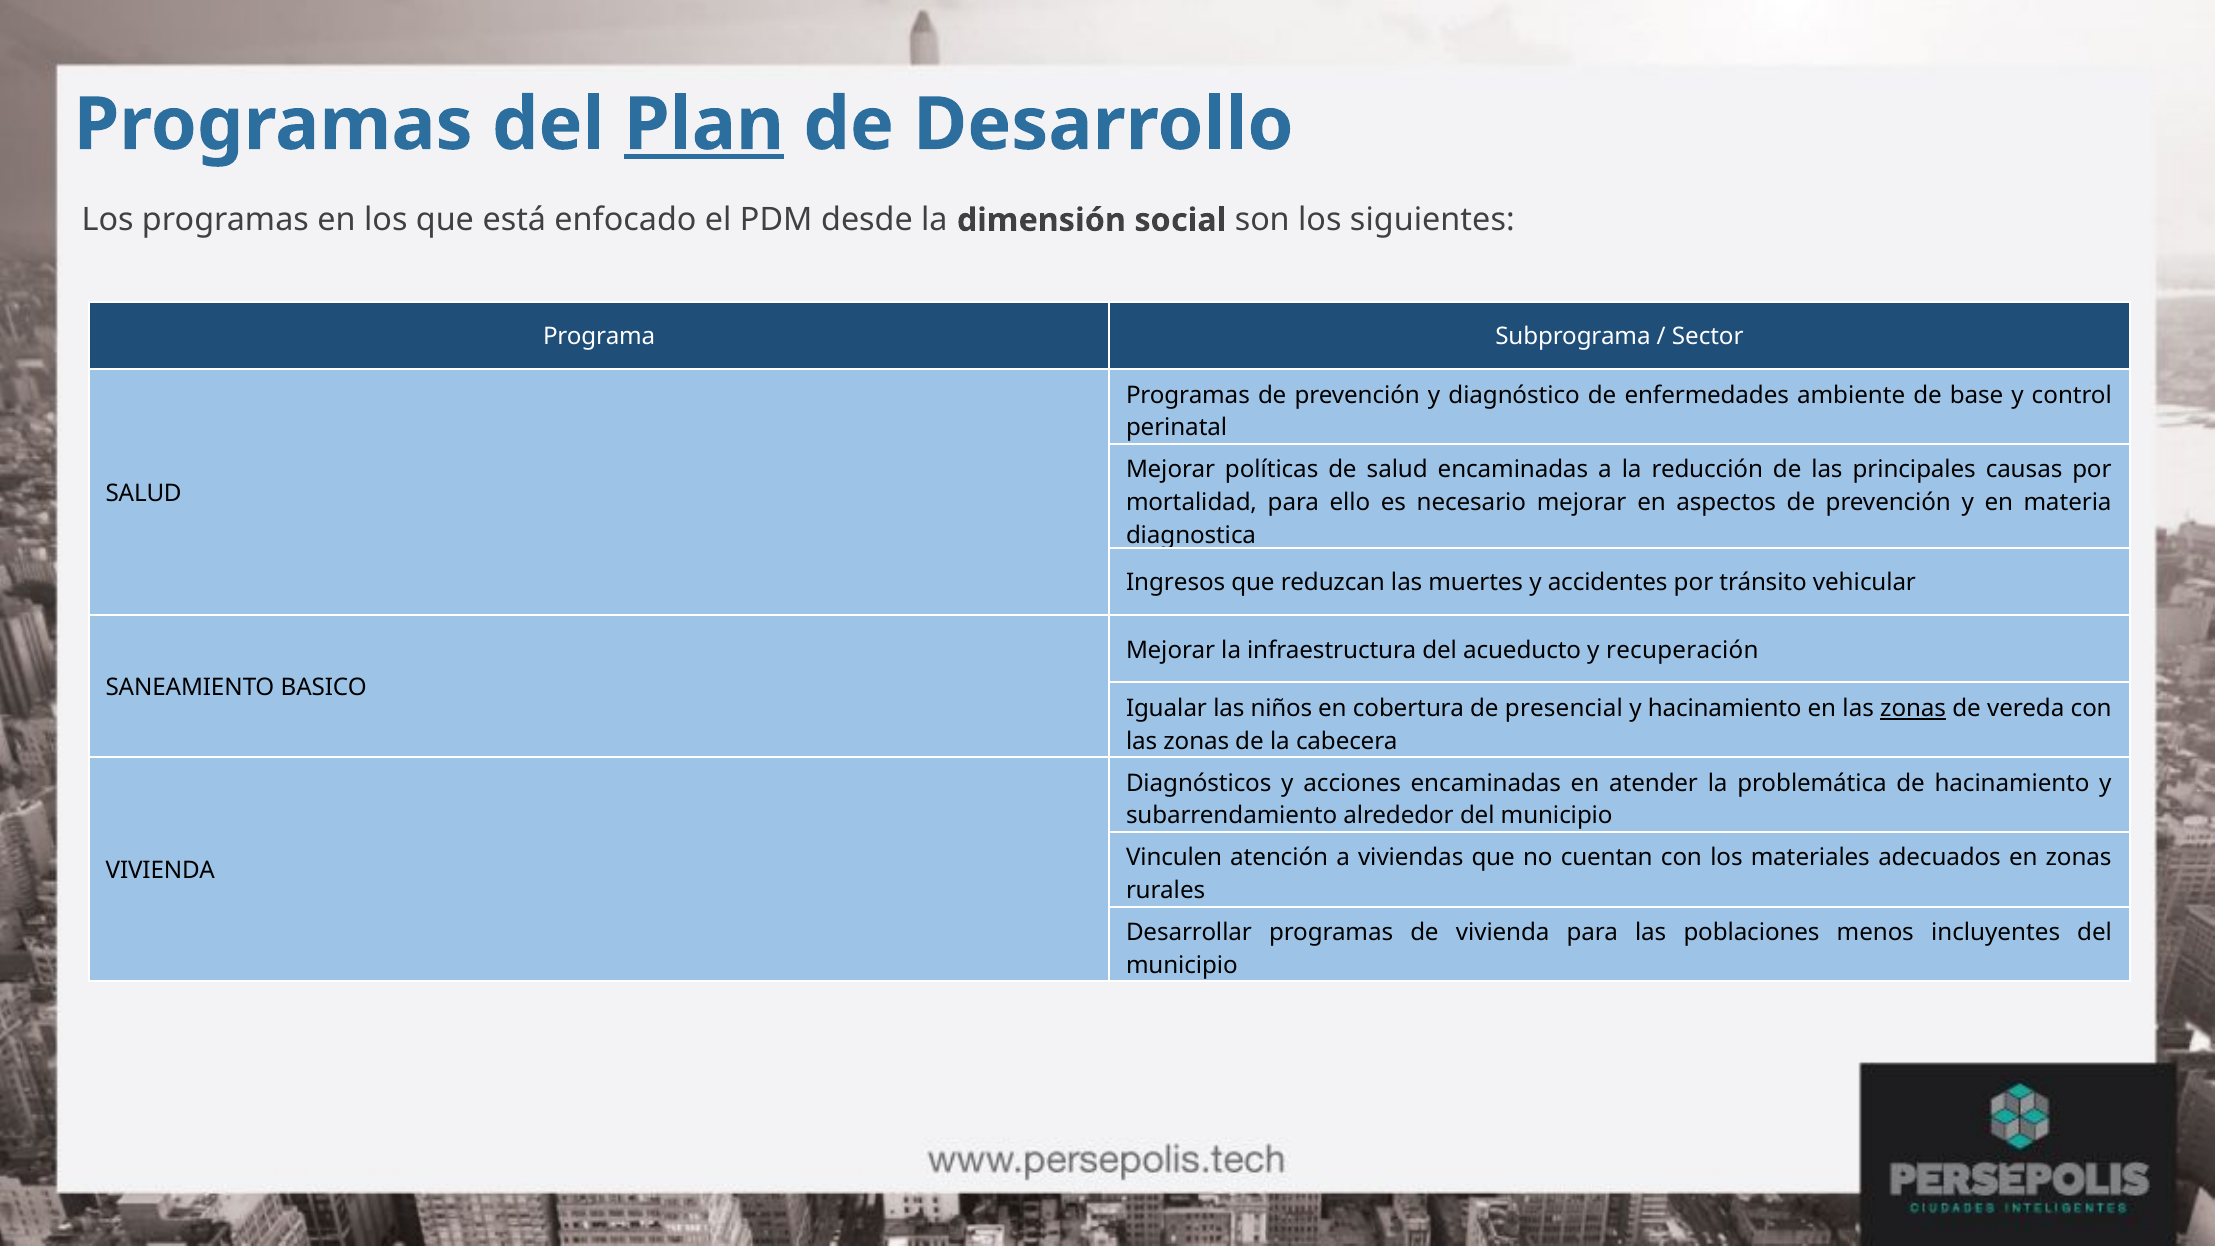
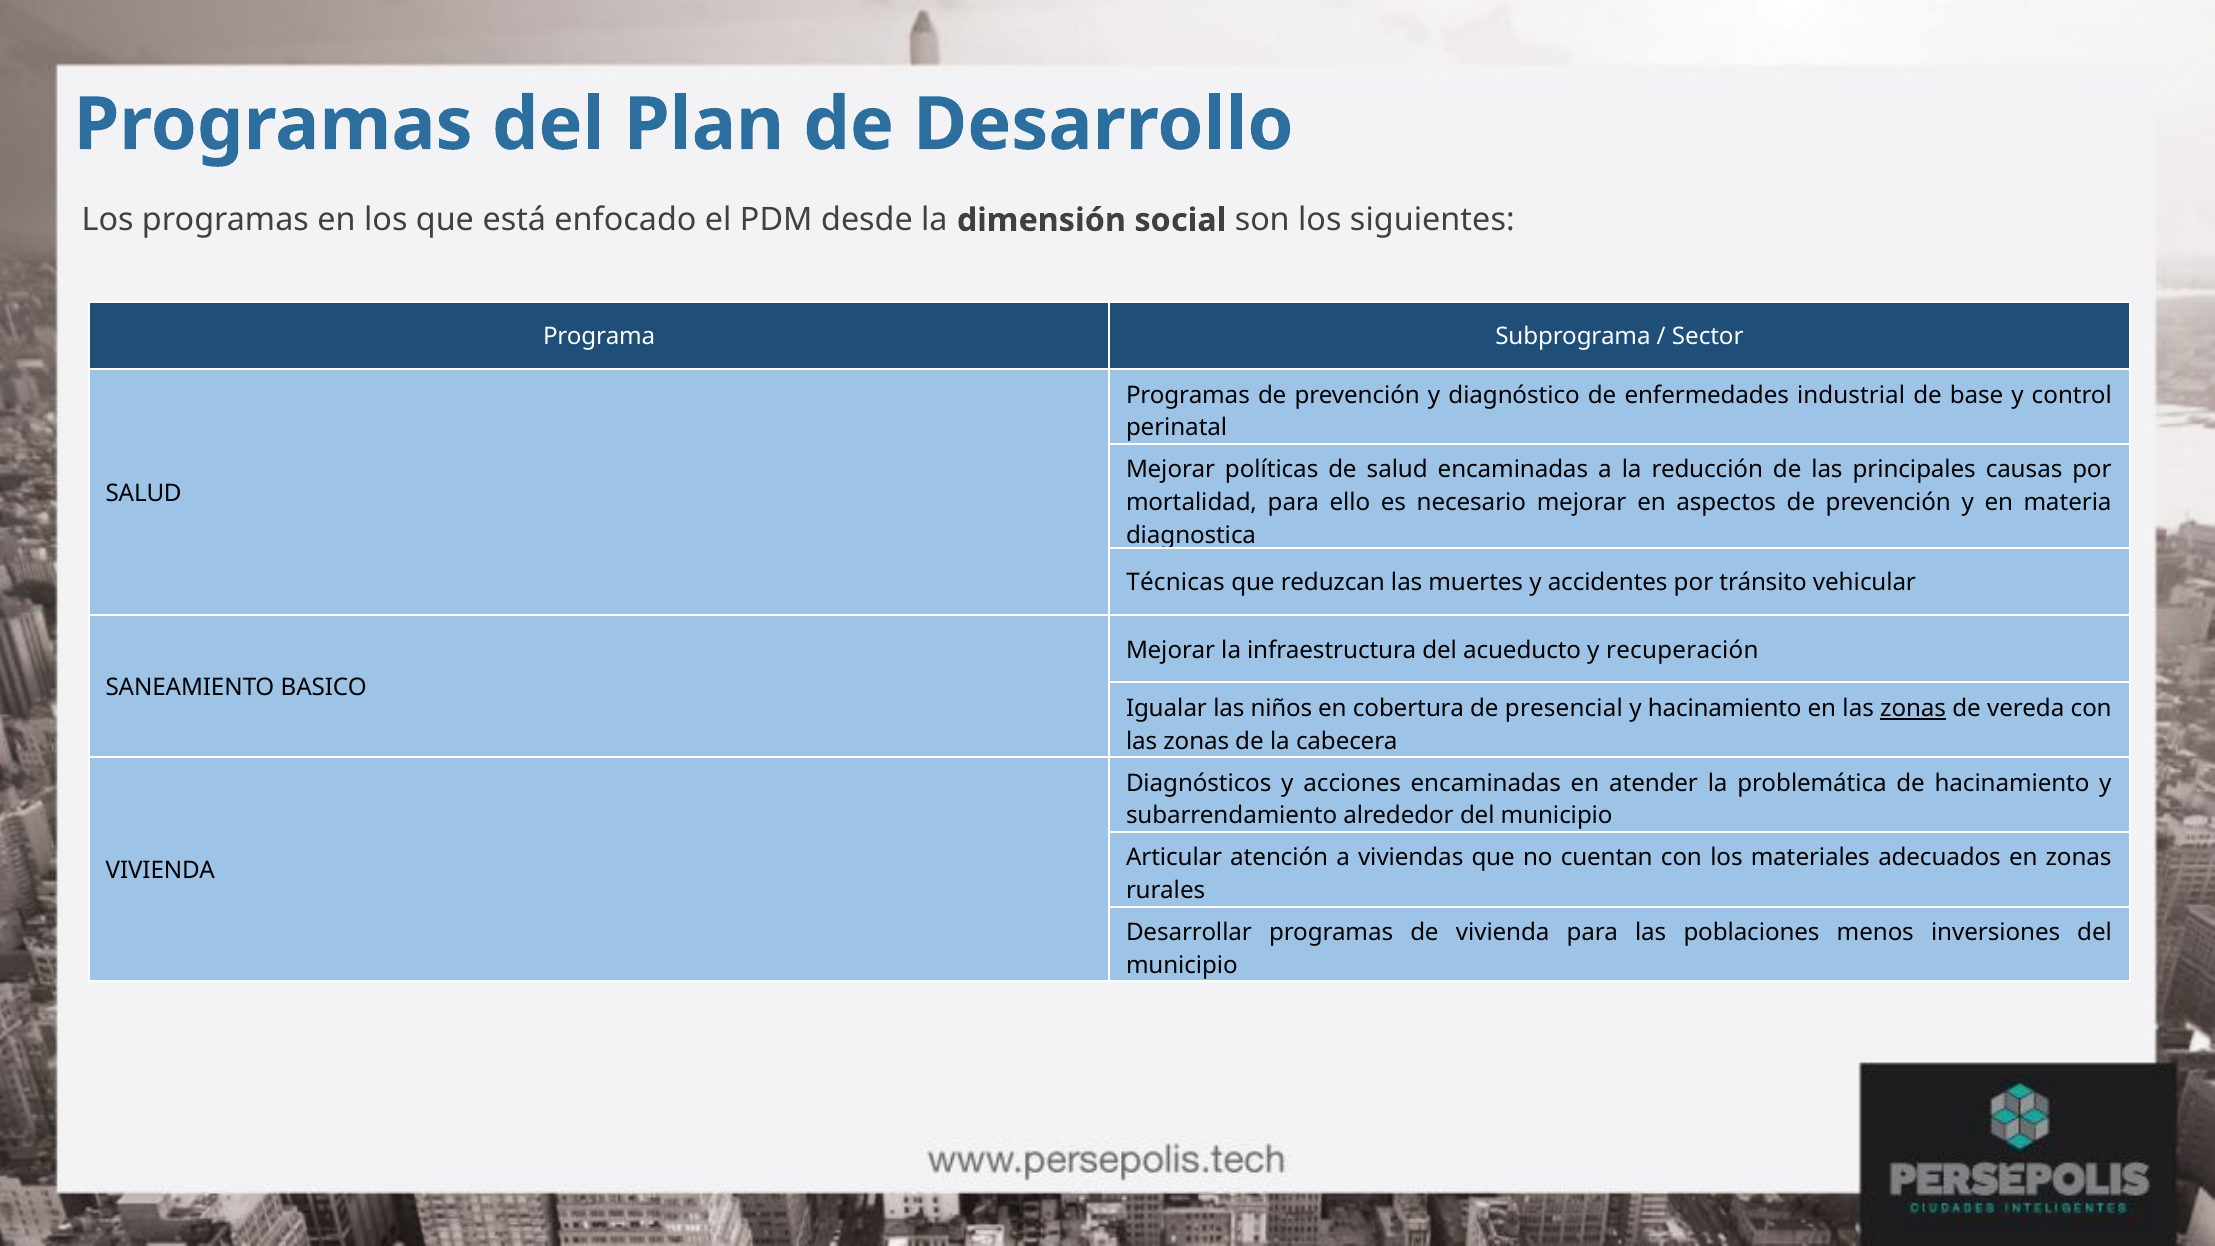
Plan underline: present -> none (704, 125)
ambiente: ambiente -> industrial (1851, 395)
Ingresos: Ingresos -> Técnicas (1176, 583)
Vinculen: Vinculen -> Articular (1174, 858)
incluyentes: incluyentes -> inversiones (1996, 933)
